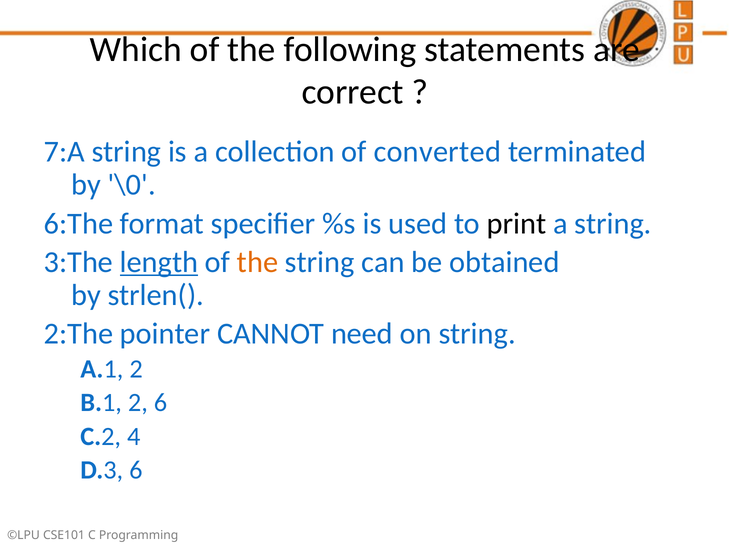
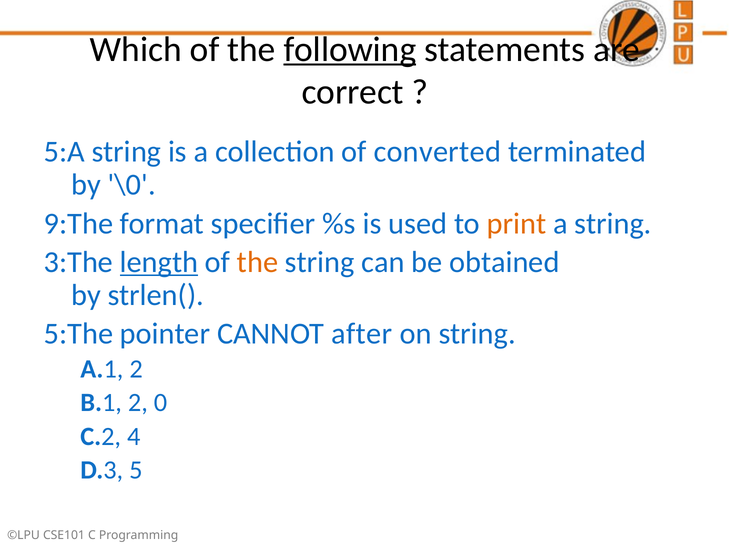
following underline: none -> present (350, 49)
7:A: 7:A -> 5:A (64, 152)
6:The: 6:The -> 9:The (78, 223)
print colour: black -> orange (516, 223)
2:The: 2:The -> 5:The (78, 334)
need: need -> after (362, 334)
2 6: 6 -> 0 (160, 402)
D.3 6: 6 -> 5 (136, 469)
